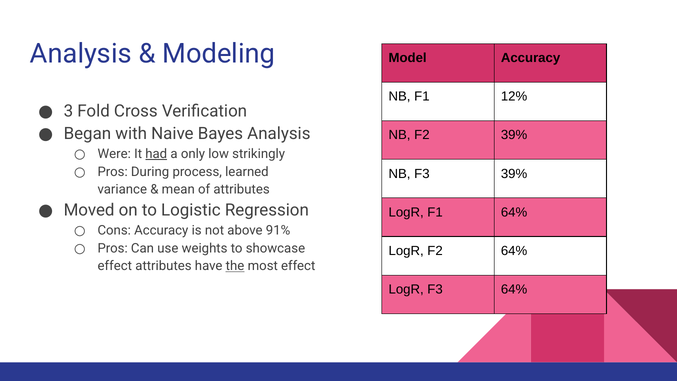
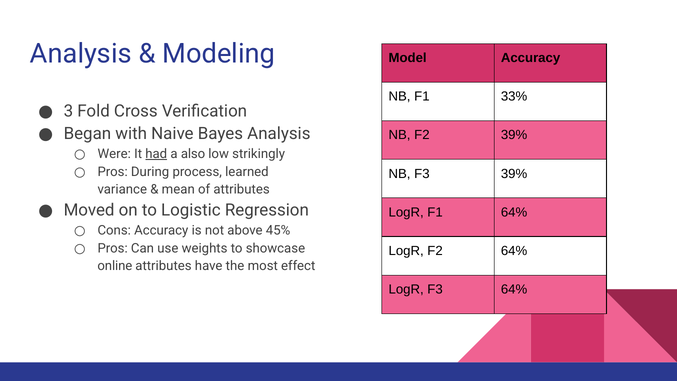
12%: 12% -> 33% (514, 96)
only: only -> also (193, 154)
91%: 91% -> 45% (278, 230)
effect: effect -> online (115, 266)
the underline: present -> none (235, 266)
